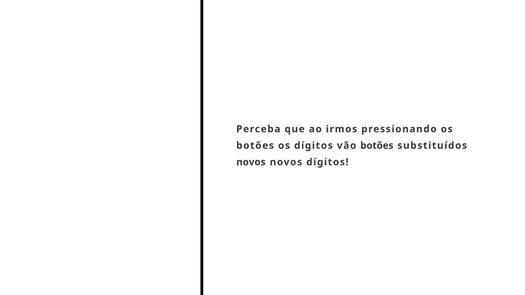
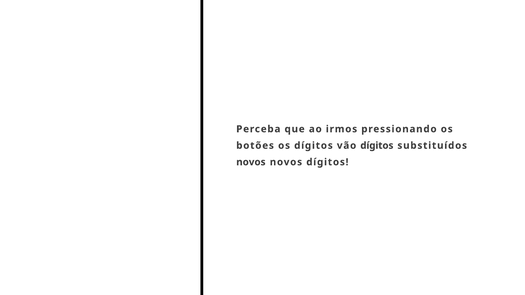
vão botões: botões -> dígitos (377, 146)
